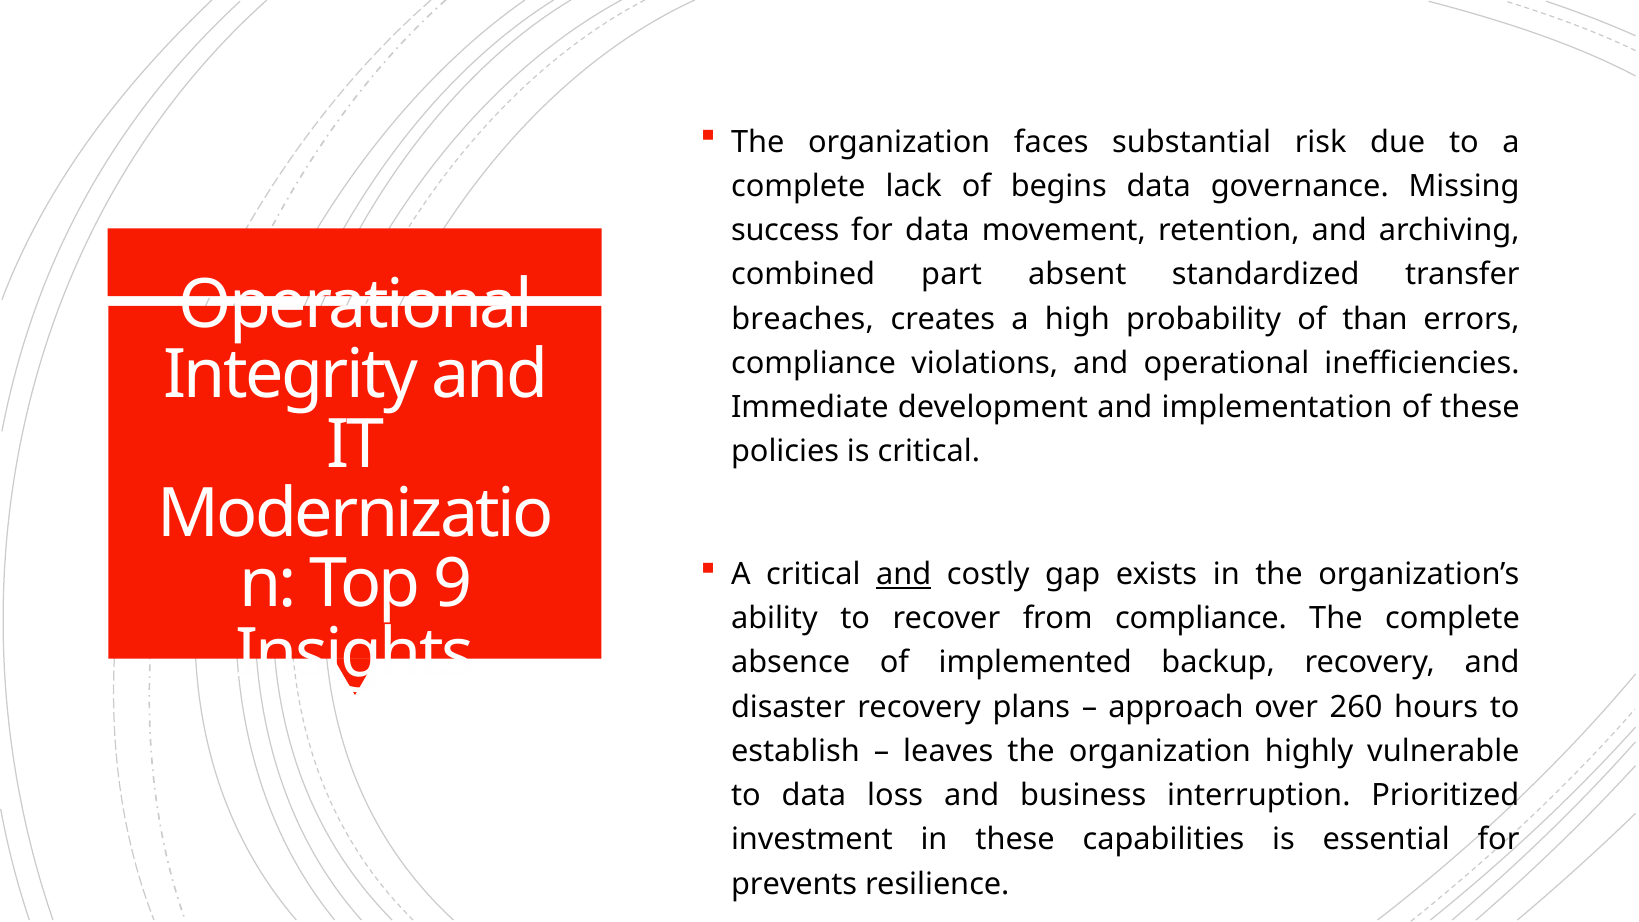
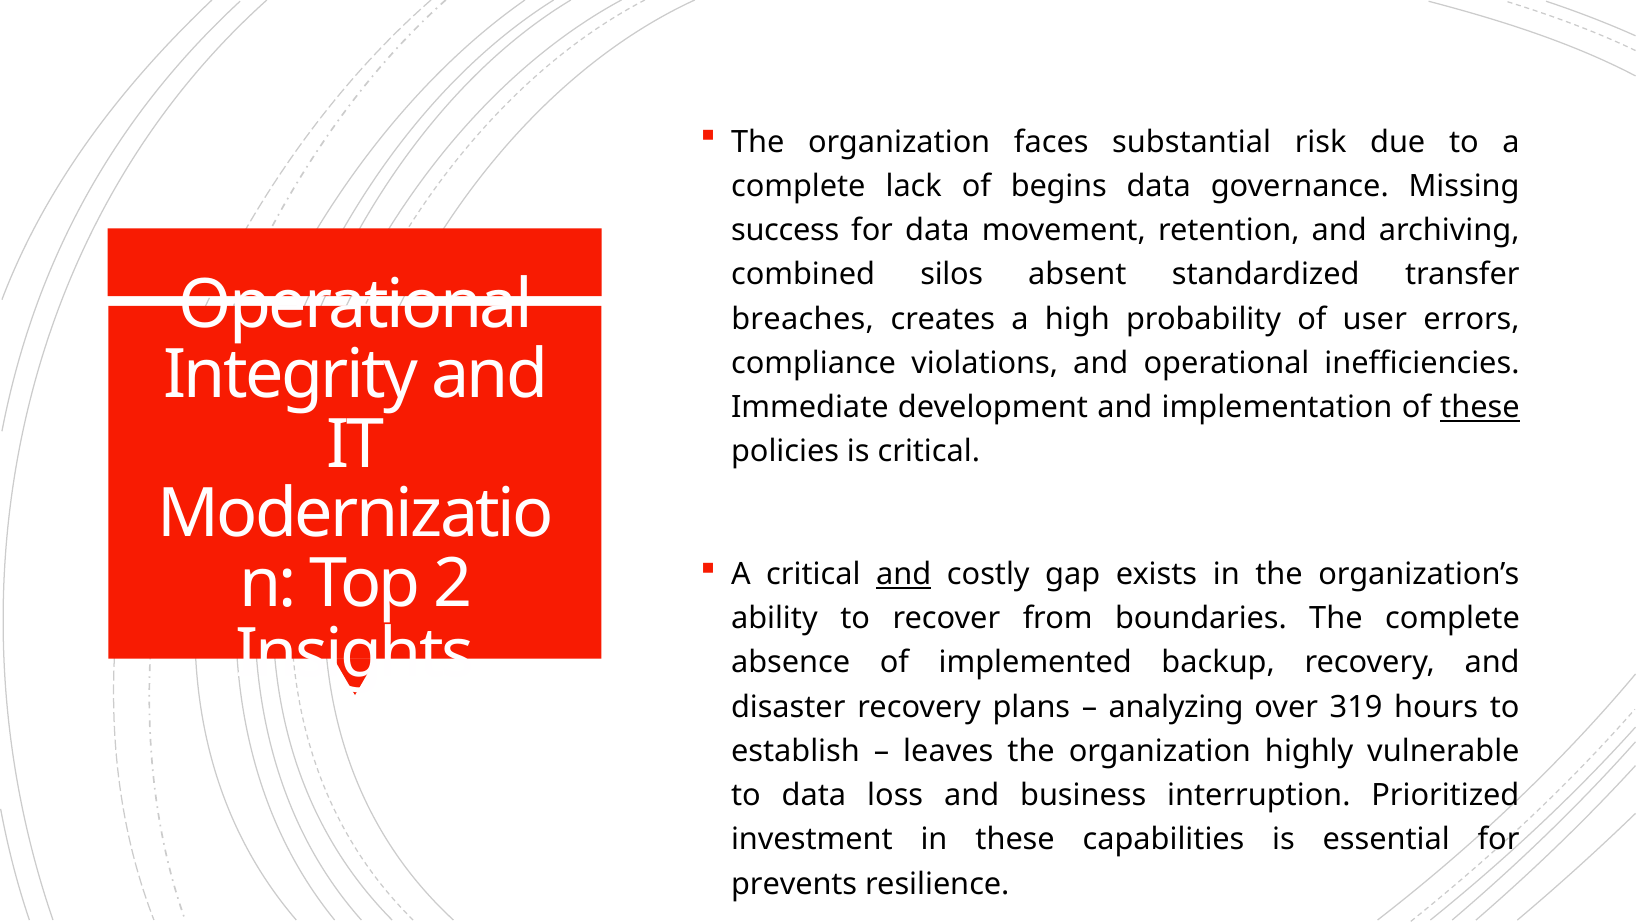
part: part -> silos (952, 275)
than: than -> user (1375, 319)
these underline: none -> present (1480, 407)
9: 9 -> 2 (453, 584)
from compliance: compliance -> boundaries (1201, 619)
approach: approach -> analyzing (1176, 707)
260: 260 -> 319 (1356, 707)
